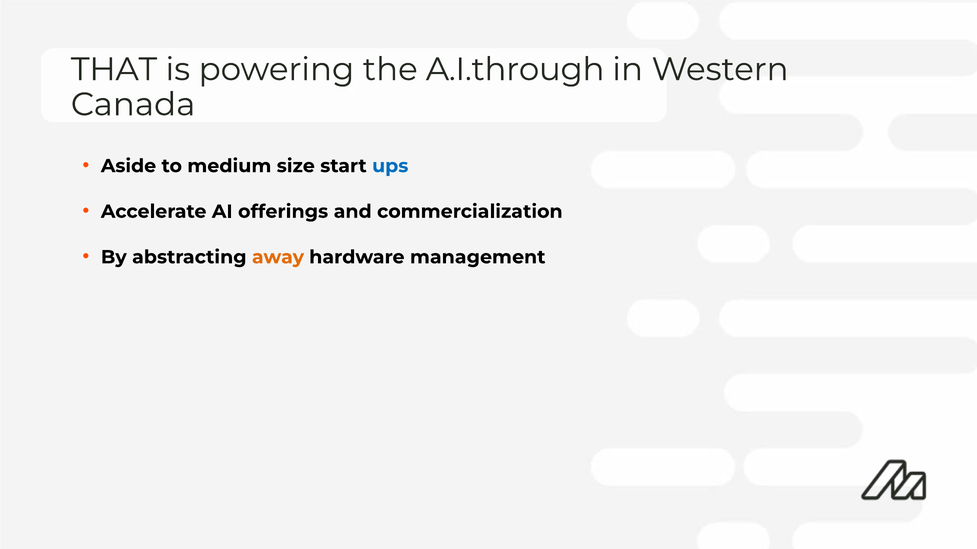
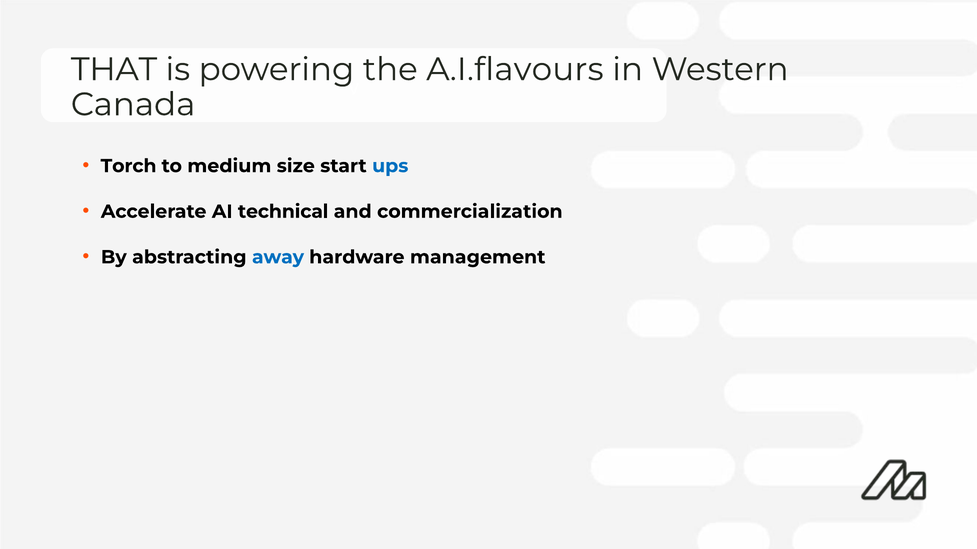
A.I.through: A.I.through -> A.I.flavours (515, 69)
Aside: Aside -> Torch (129, 166)
offerings: offerings -> technical (283, 212)
away colour: orange -> blue (278, 257)
